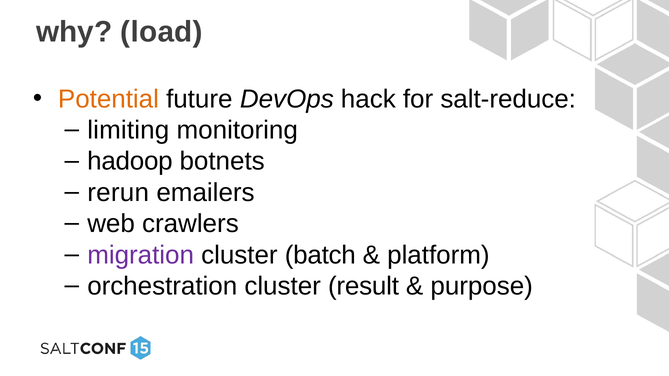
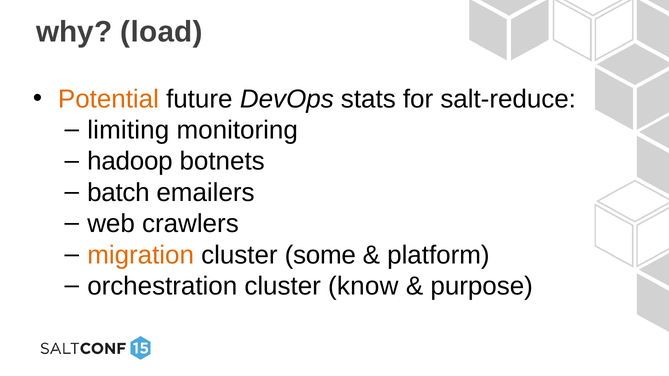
hack: hack -> stats (368, 99)
rerun: rerun -> batch (118, 193)
migration colour: purple -> orange (141, 255)
batch: batch -> some (320, 255)
result: result -> know (363, 286)
